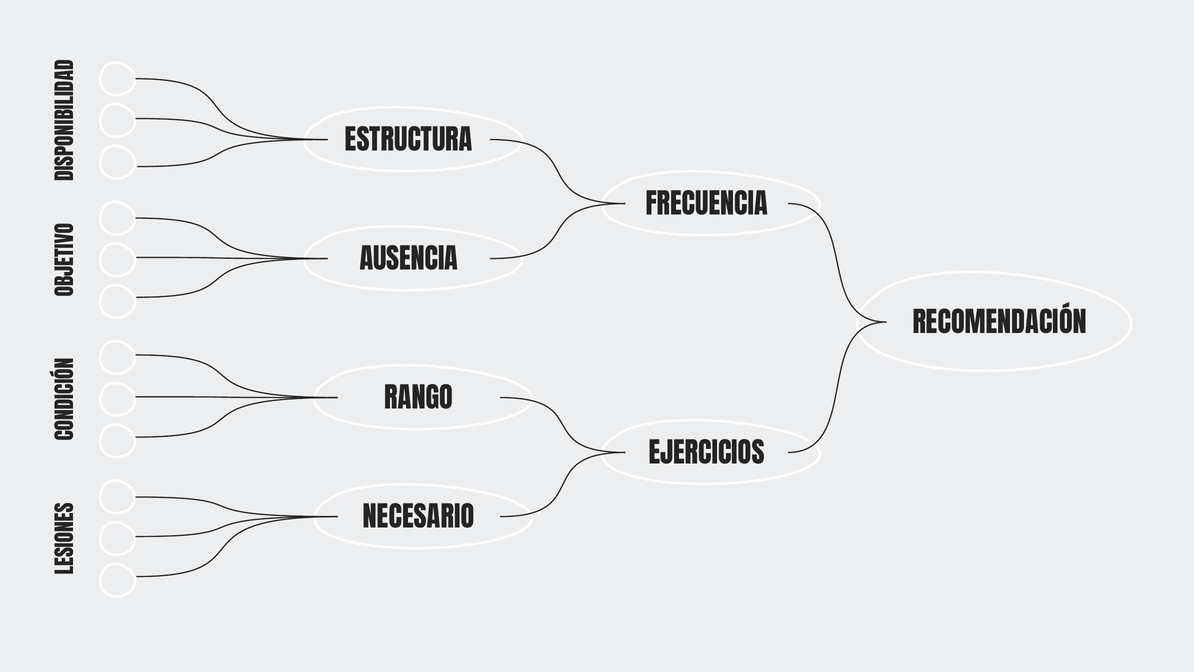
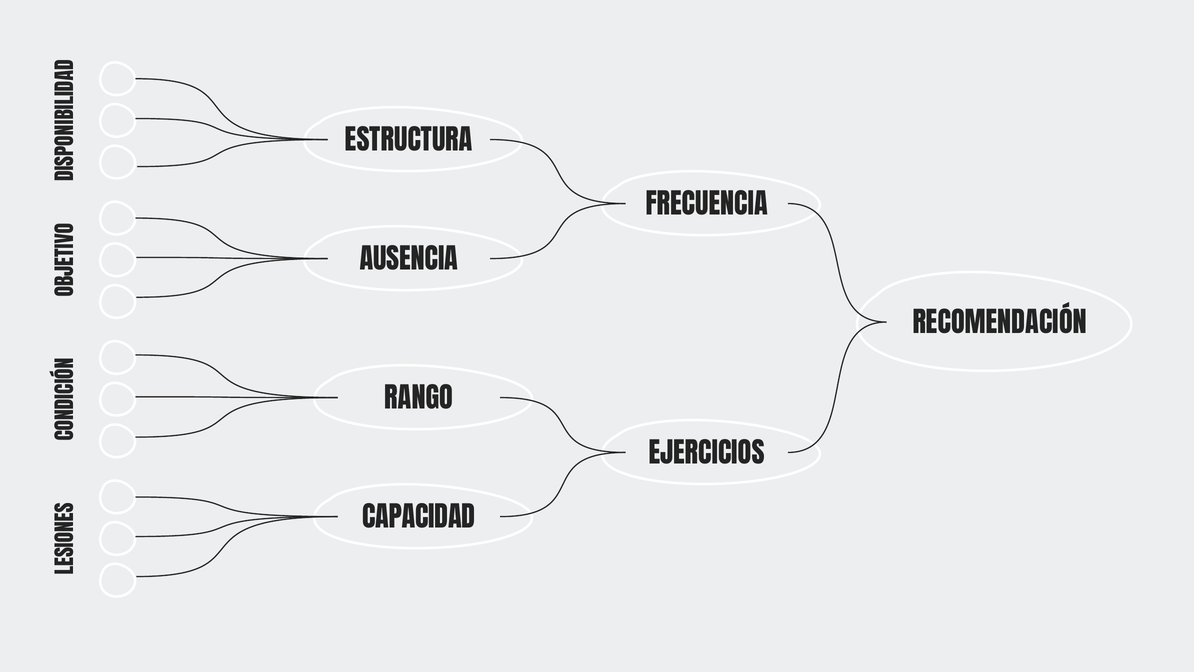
NECESARIO: NECESARIO -> CAPACIDAD (419, 518)
